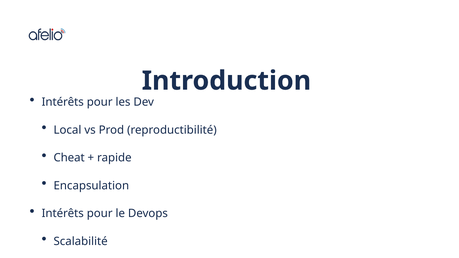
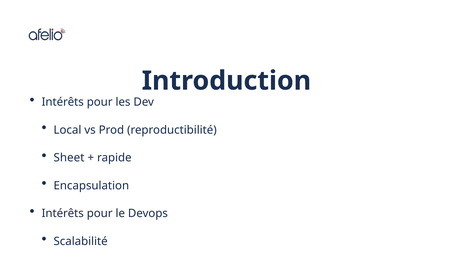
Cheat: Cheat -> Sheet (69, 158)
